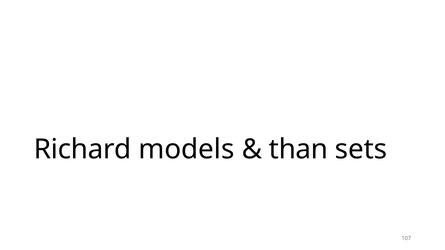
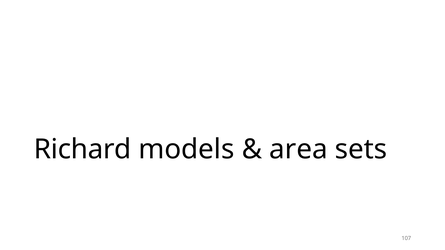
than: than -> area (298, 150)
